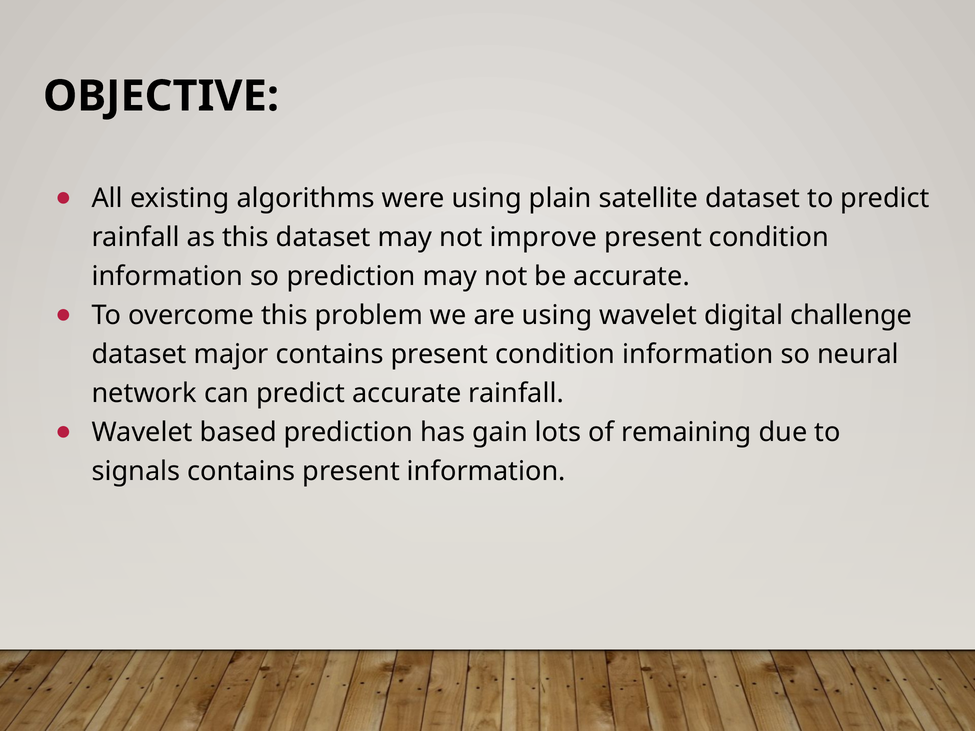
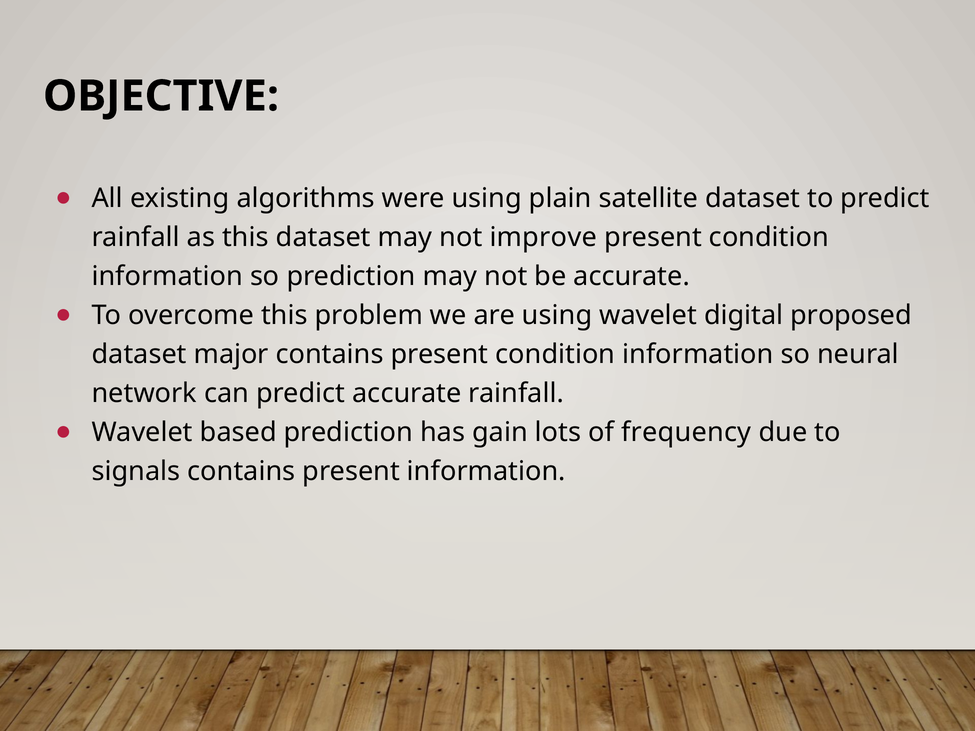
challenge: challenge -> proposed (851, 315)
remaining: remaining -> frequency (686, 432)
